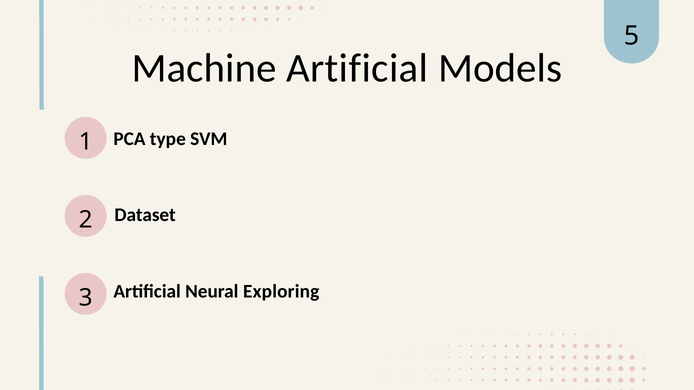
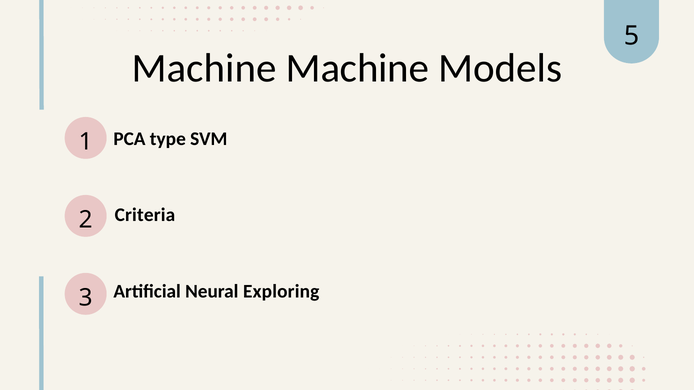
Machine Artificial: Artificial -> Machine (357, 69)
Dataset: Dataset -> Criteria (145, 215)
